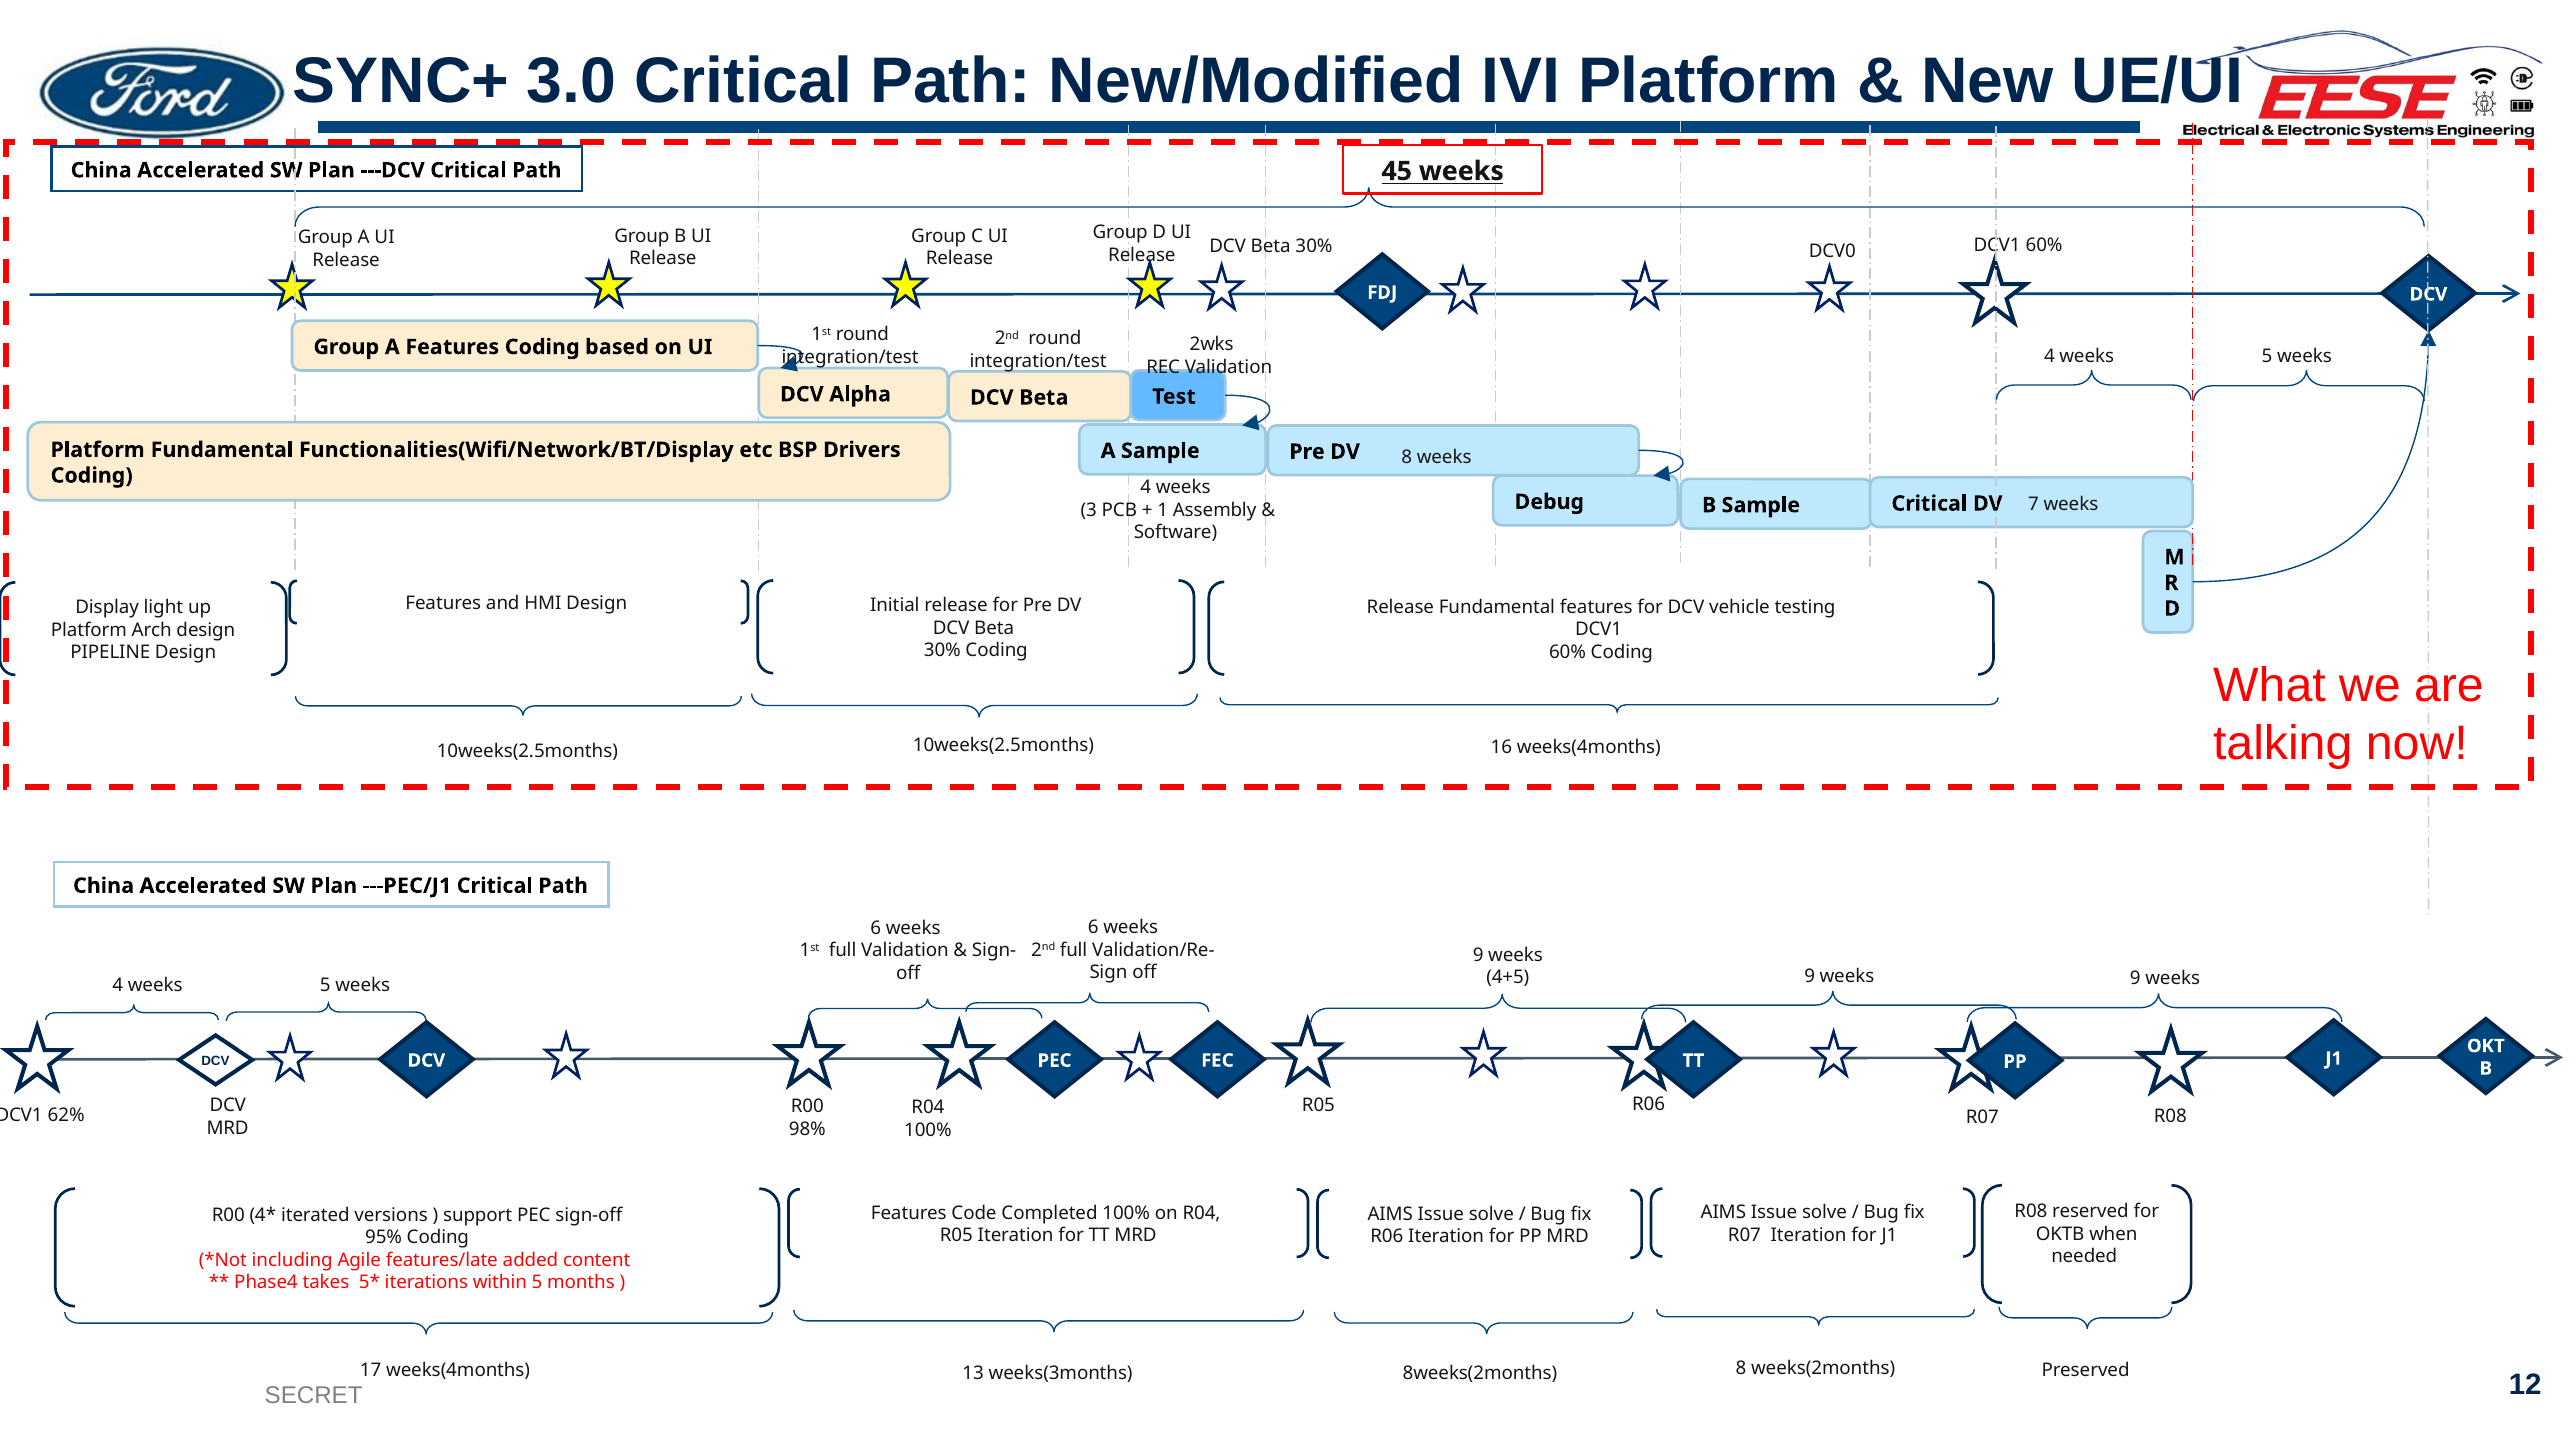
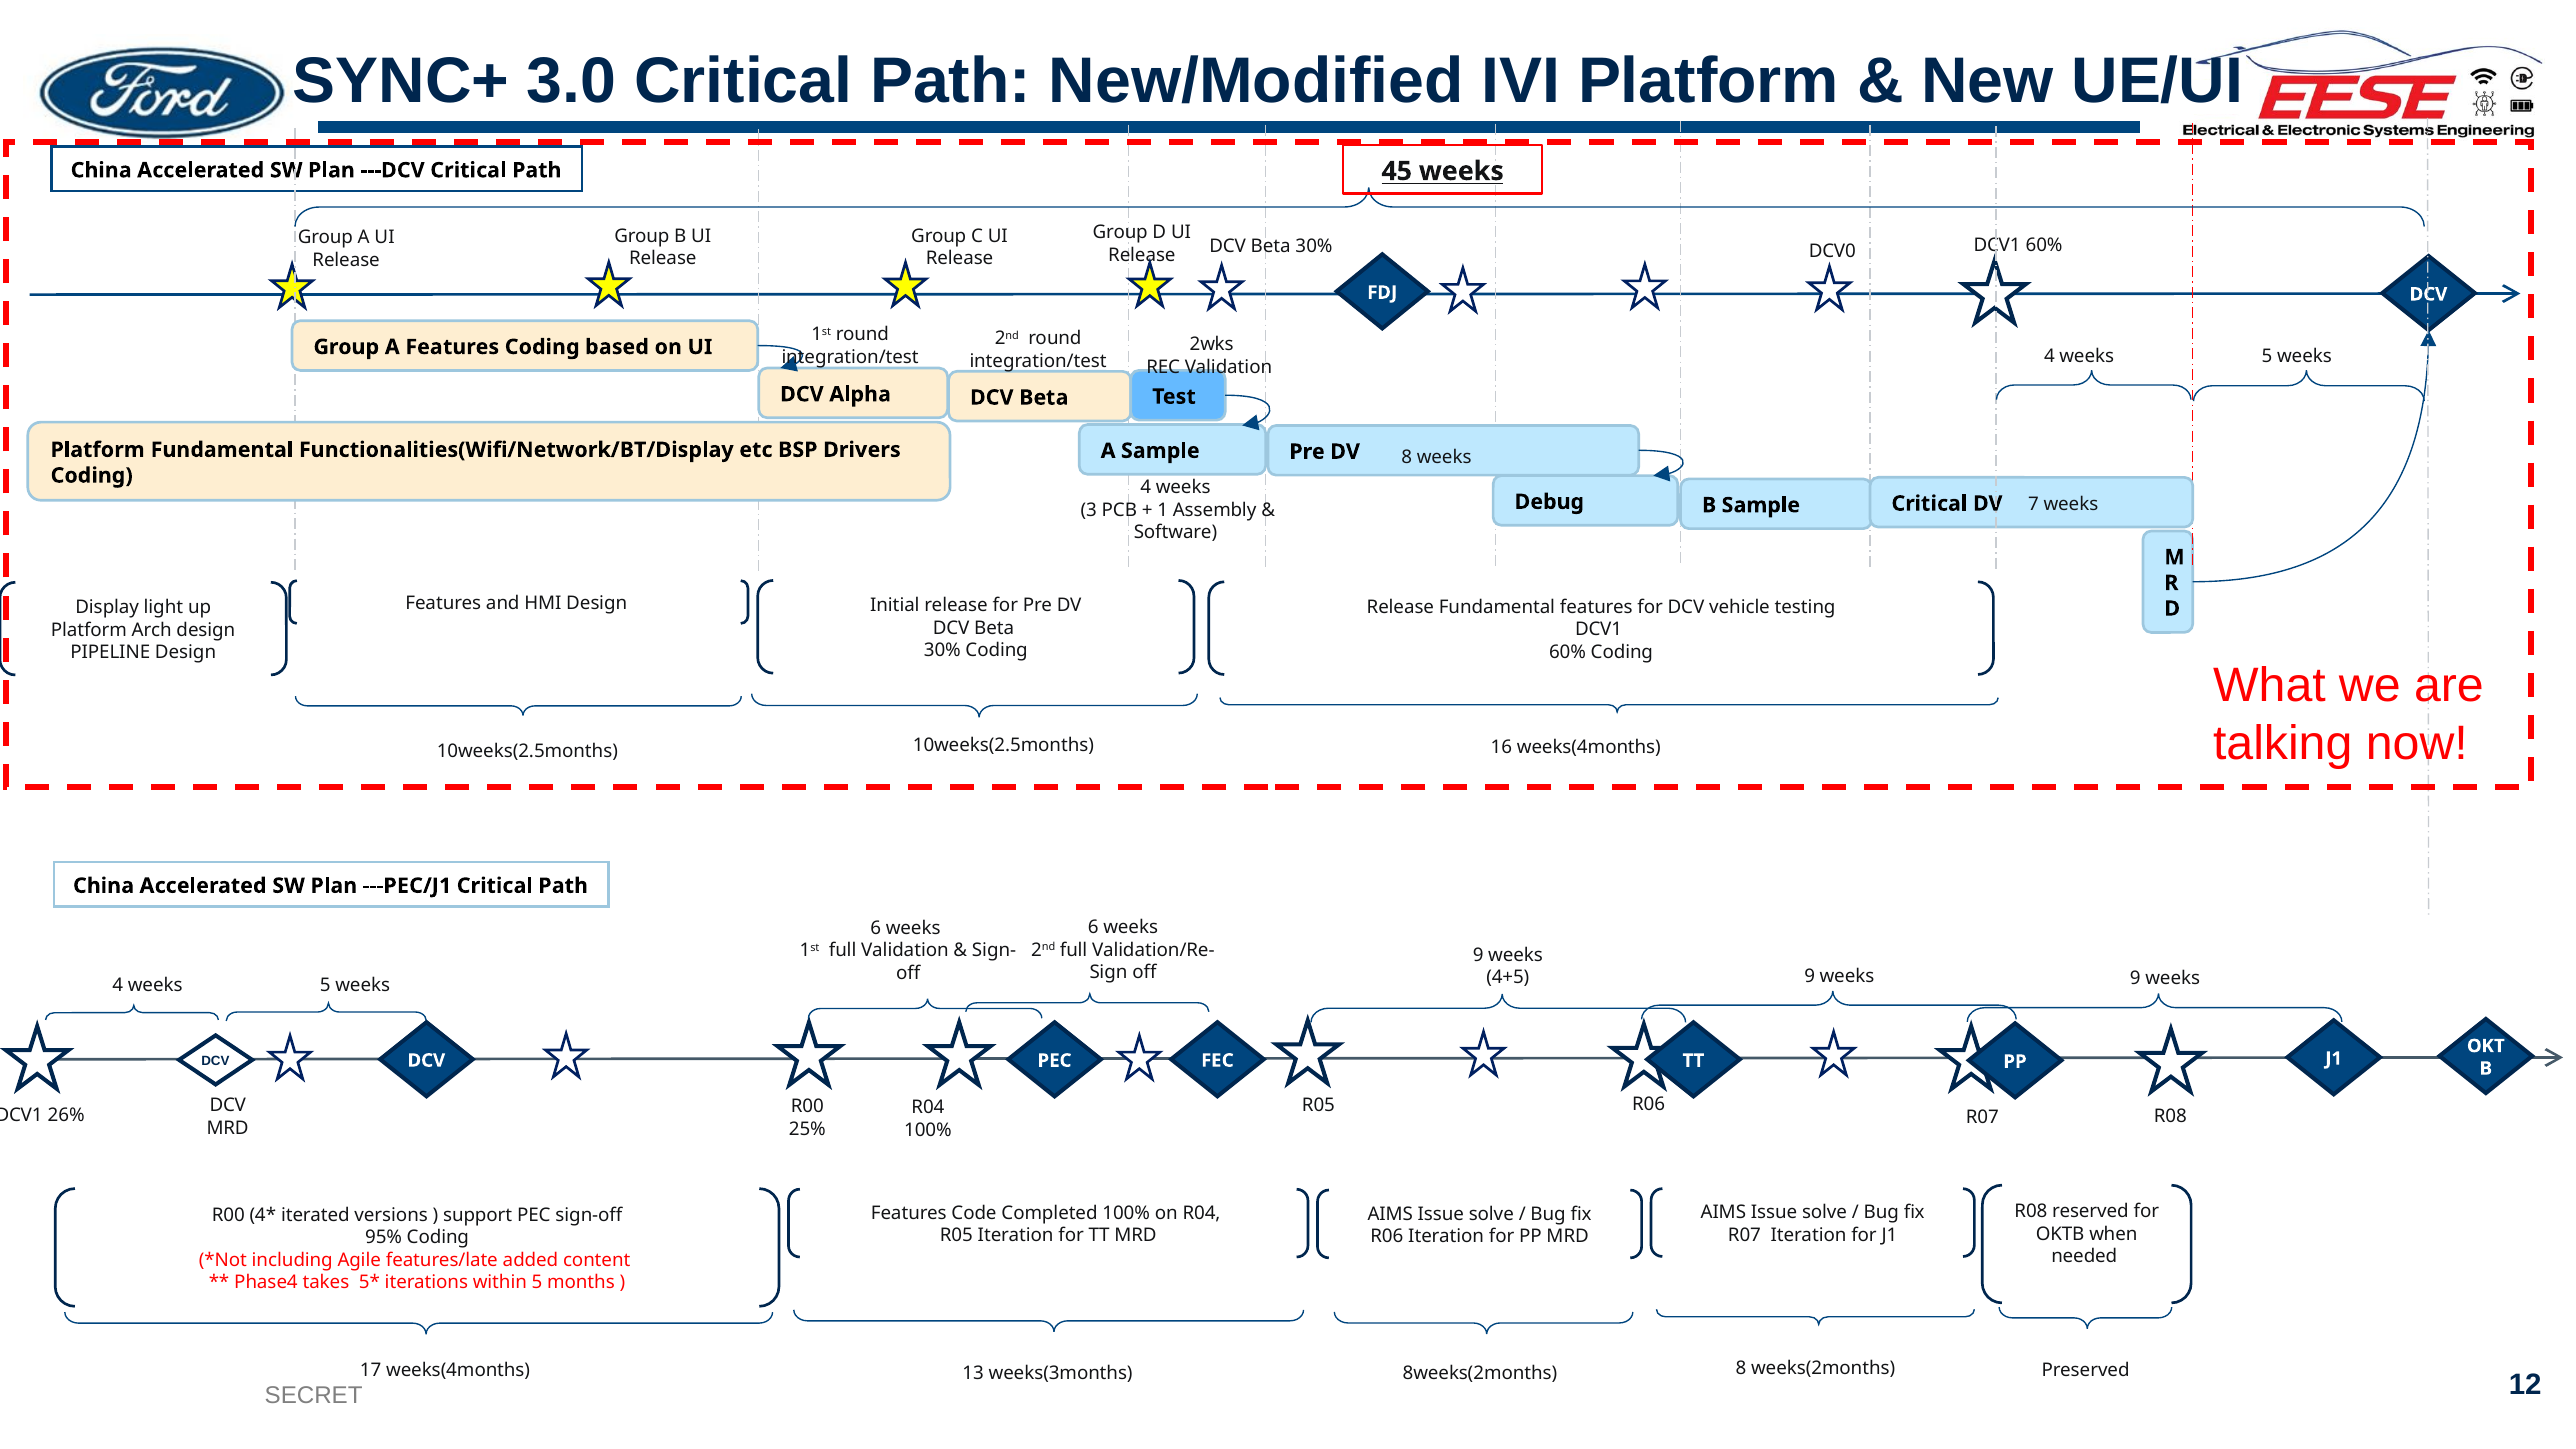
62%: 62% -> 26% (66, 1115)
98%: 98% -> 25% (807, 1129)
